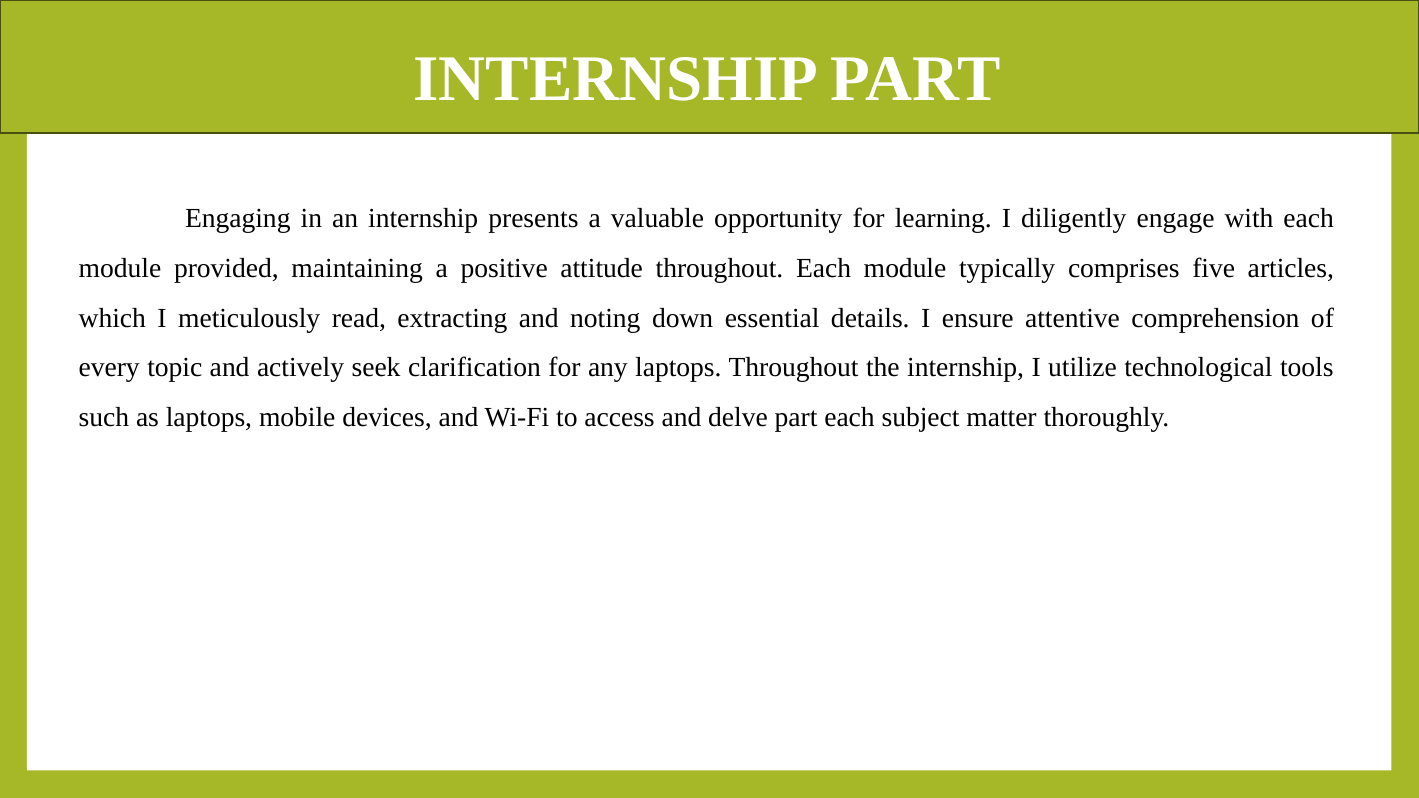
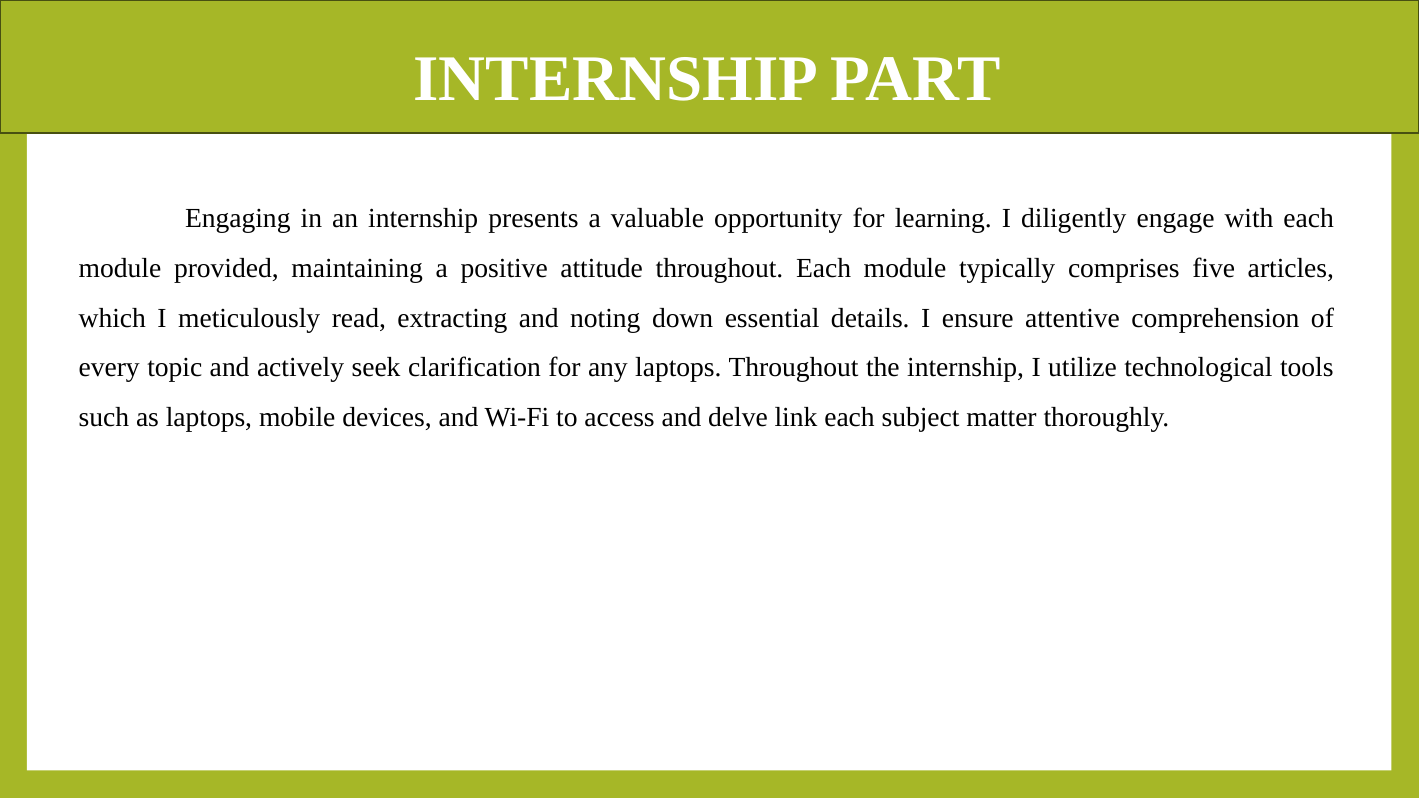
delve part: part -> link (796, 418)
